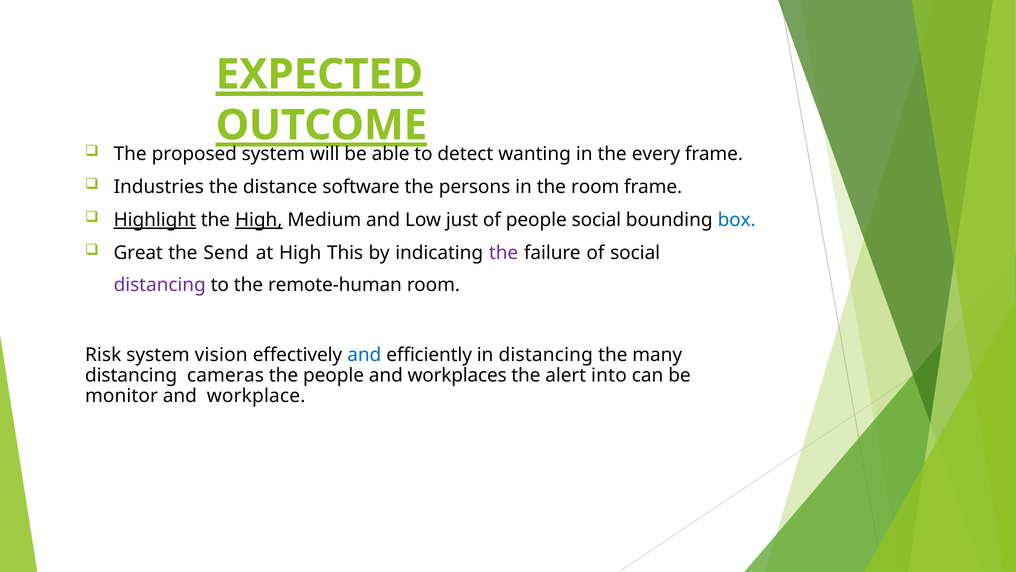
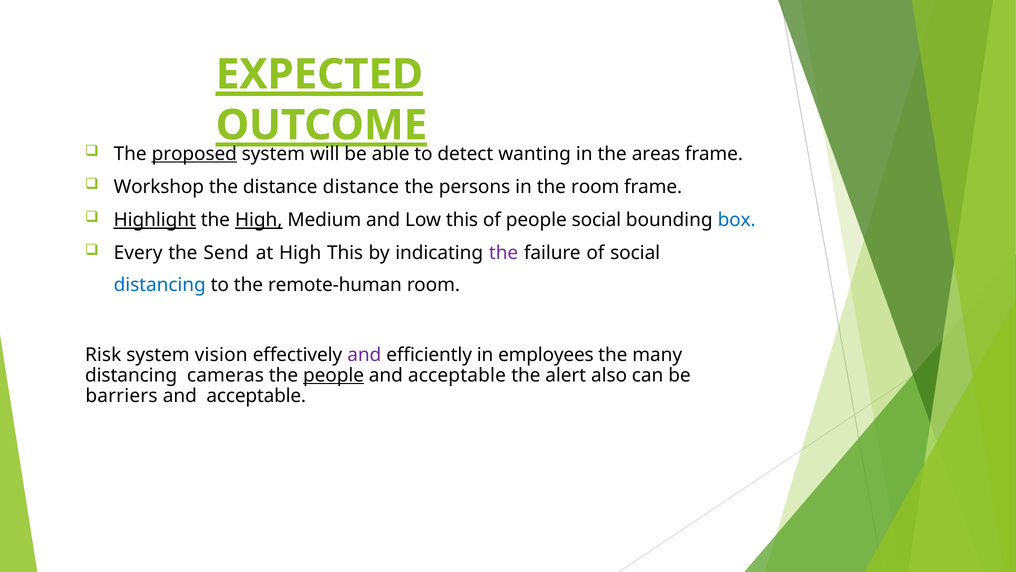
proposed underline: none -> present (194, 154)
every: every -> areas (656, 154)
Industries: Industries -> Workshop (159, 187)
distance software: software -> distance (361, 187)
Low just: just -> this (462, 220)
Great: Great -> Every (138, 253)
distancing colour: purple -> blue (160, 285)
and colour: blue -> purple (364, 355)
in distancing: distancing -> employees (546, 355)
people underline: none -> present (334, 375)
workplaces: workplaces -> acceptable (457, 375)
into: into -> also (609, 375)
monitor: monitor -> barriers (121, 396)
workplace: workplace -> acceptable (256, 396)
